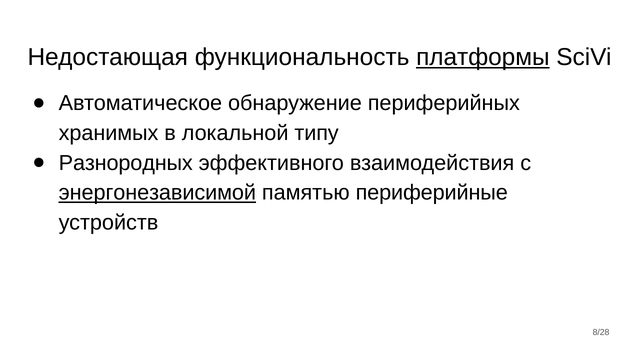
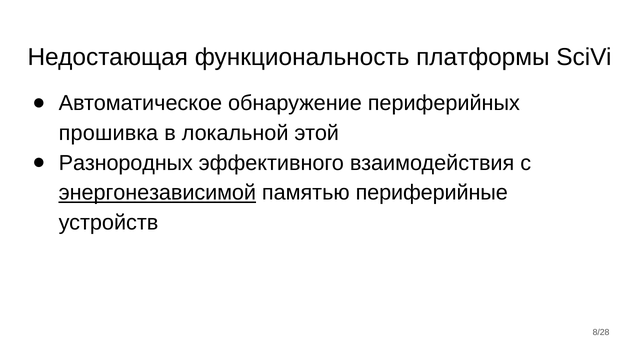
платформы underline: present -> none (483, 57)
хранимых: хранимых -> прошивка (108, 133)
типу: типу -> этой (317, 133)
